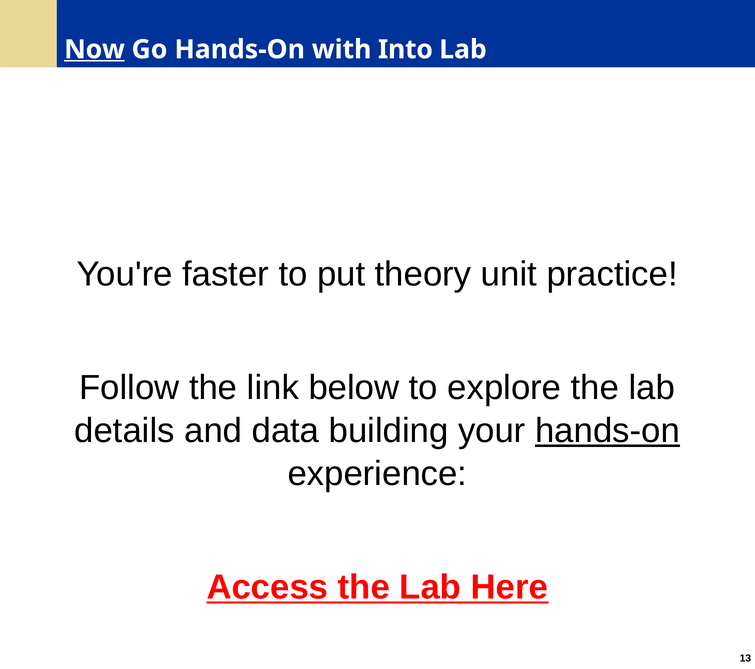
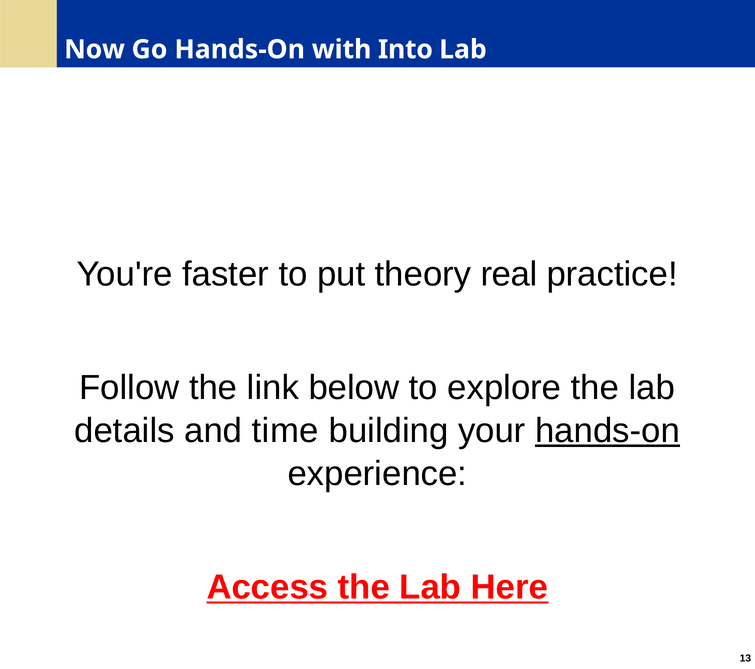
Now underline: present -> none (95, 49)
unit: unit -> real (509, 274)
data: data -> time (285, 430)
